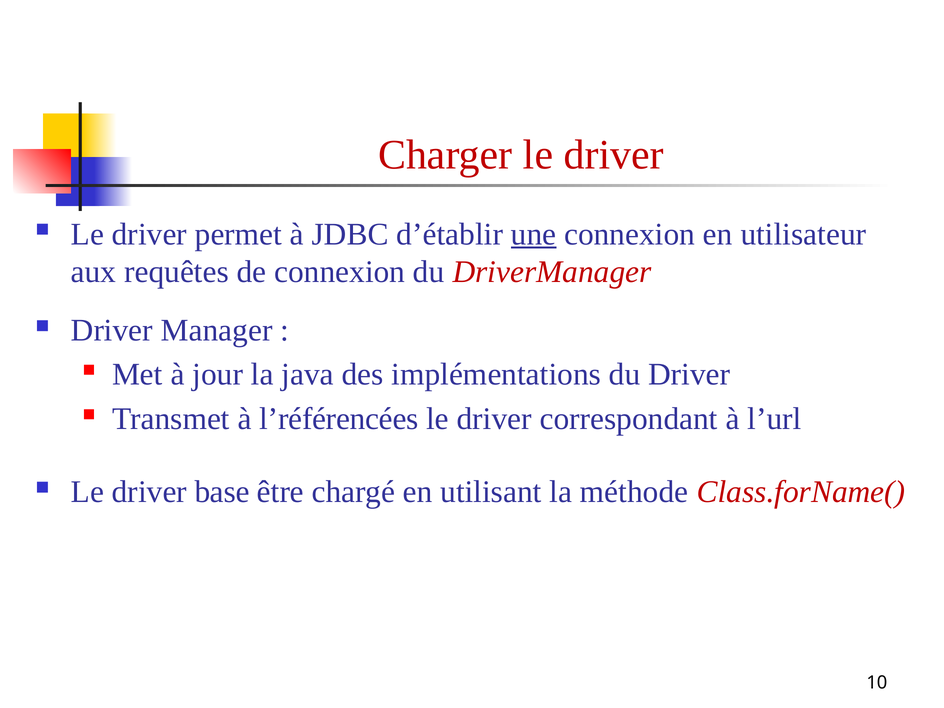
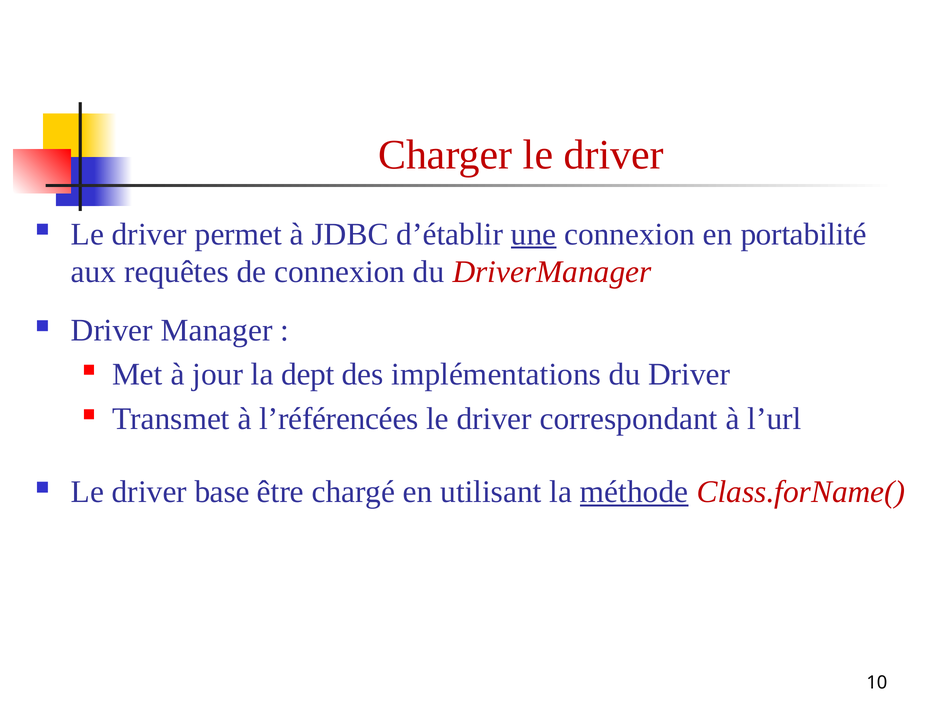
utilisateur: utilisateur -> portabilité (804, 234)
java: java -> dept (308, 375)
méthode underline: none -> present (634, 492)
